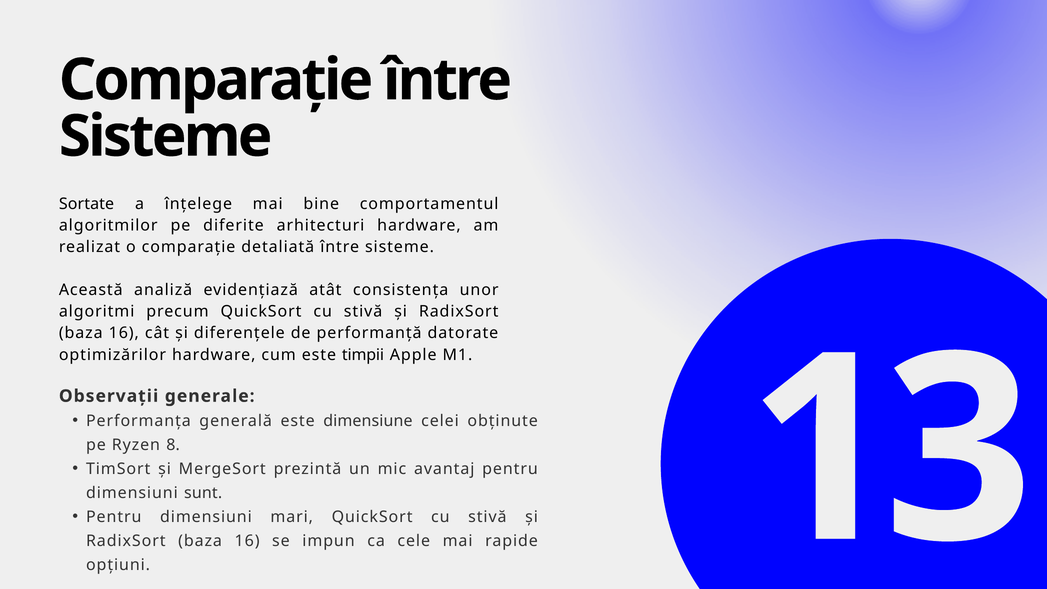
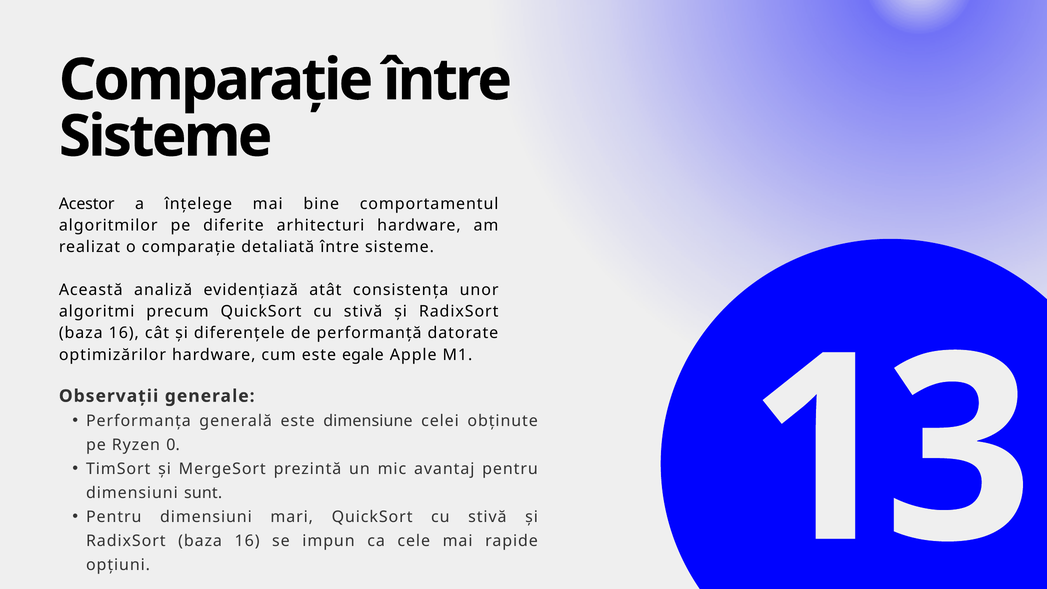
Sortate: Sortate -> Acestor (87, 204)
timpii: timpii -> egale (363, 355)
8: 8 -> 0 (173, 445)
